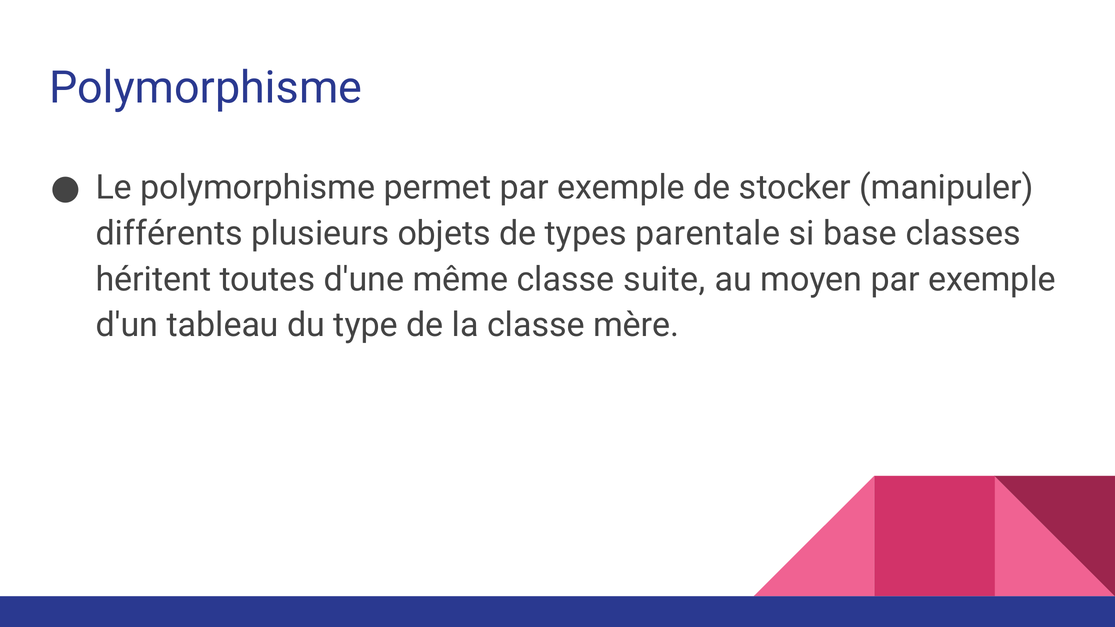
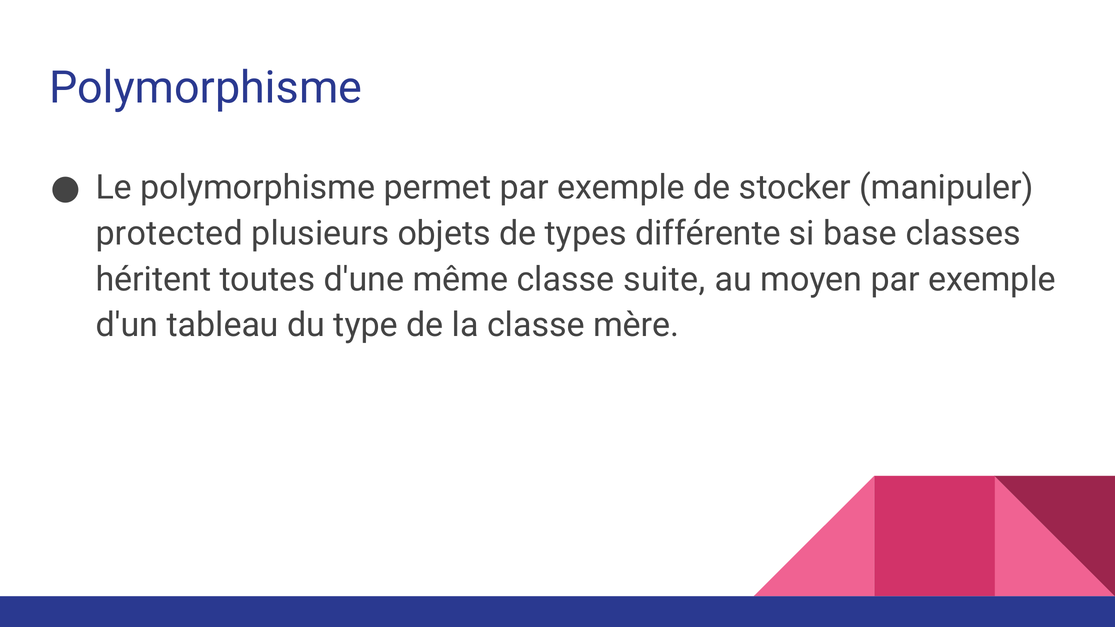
différents: différents -> protected (169, 233)
parentale: parentale -> différente (708, 233)
